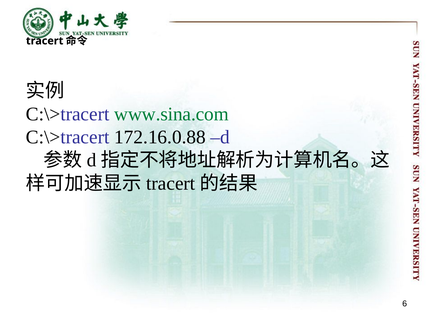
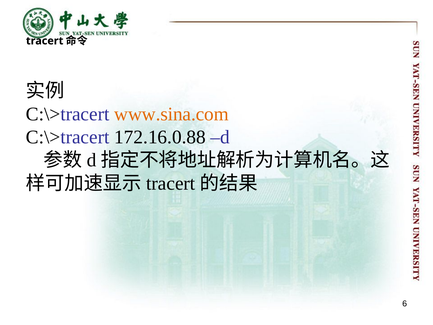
www.sina.com colour: green -> orange (171, 114)
